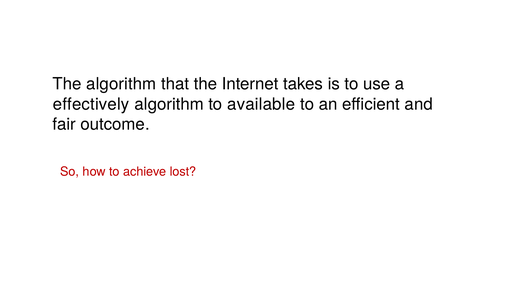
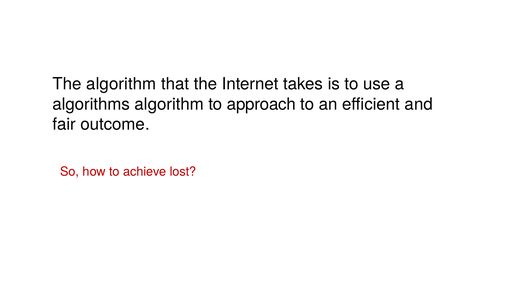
effectively: effectively -> algorithms (91, 104)
available: available -> approach (261, 104)
